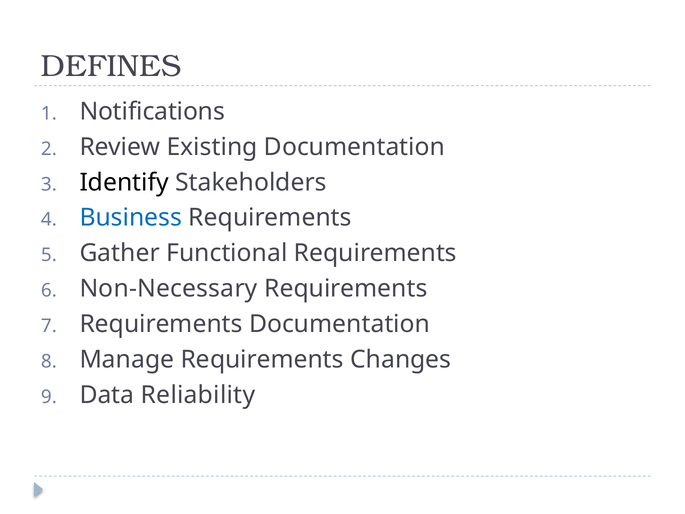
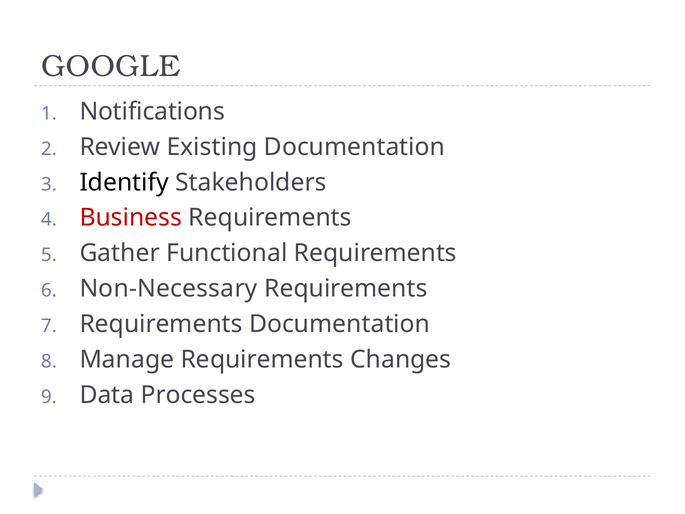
DEFINES: DEFINES -> GOOGLE (111, 66)
Business colour: blue -> red (131, 218)
Reliability: Reliability -> Processes (198, 395)
